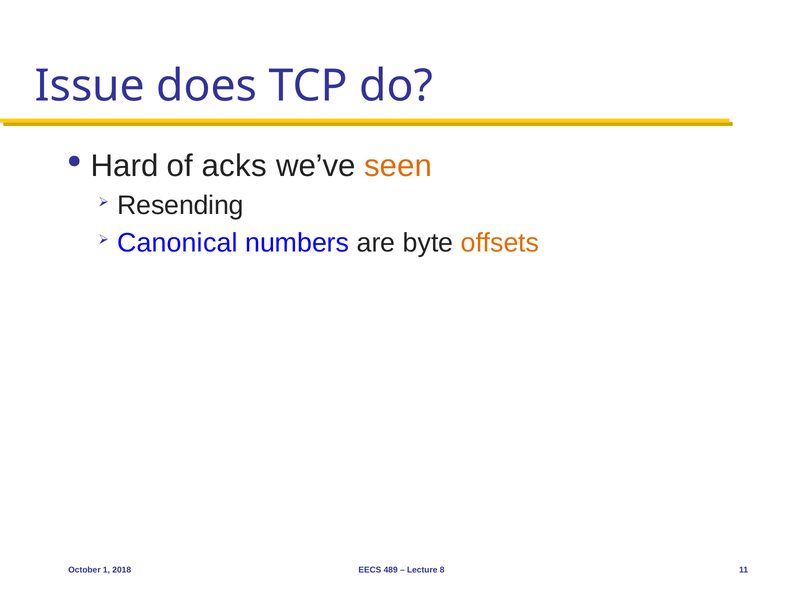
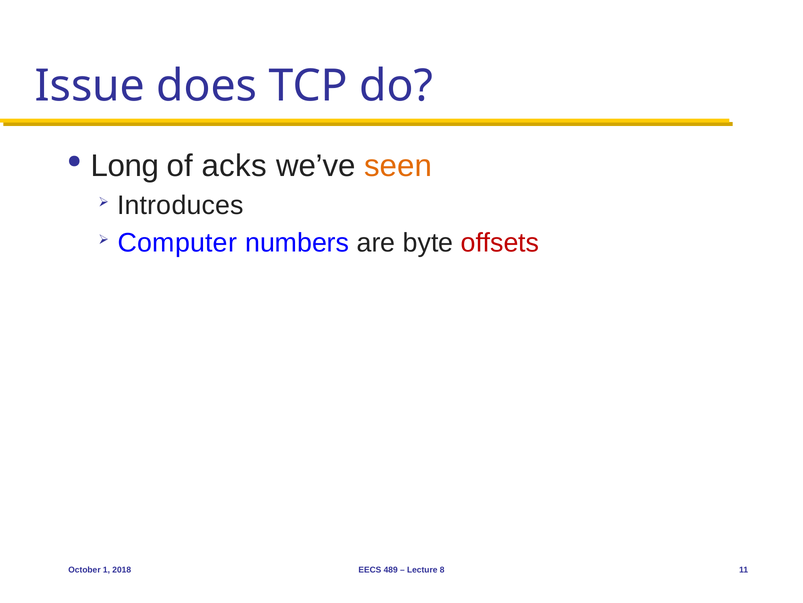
Hard: Hard -> Long (125, 165)
Resending: Resending -> Introduces (180, 205)
Canonical: Canonical -> Computer (177, 243)
offsets colour: orange -> red (500, 243)
